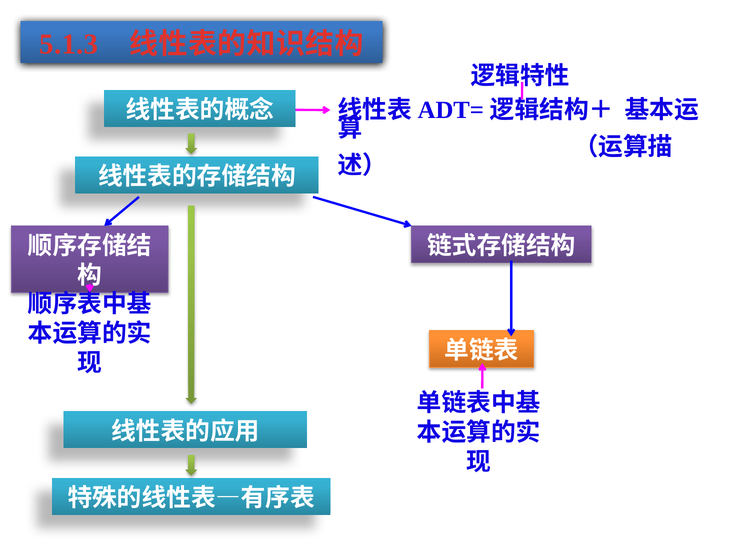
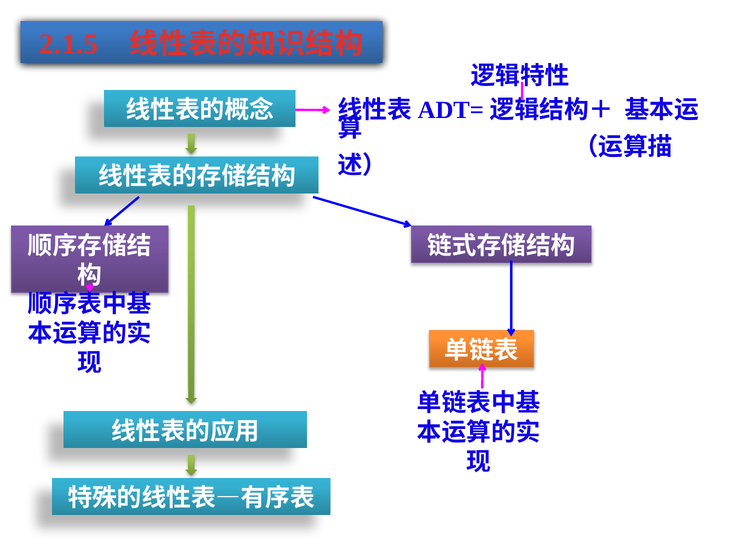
5.1.3: 5.1.3 -> 2.1.5 (69, 44)
